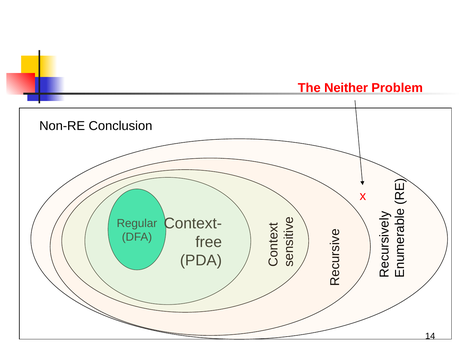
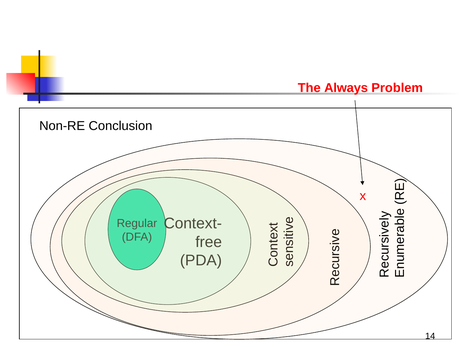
Neither: Neither -> Always (346, 88)
